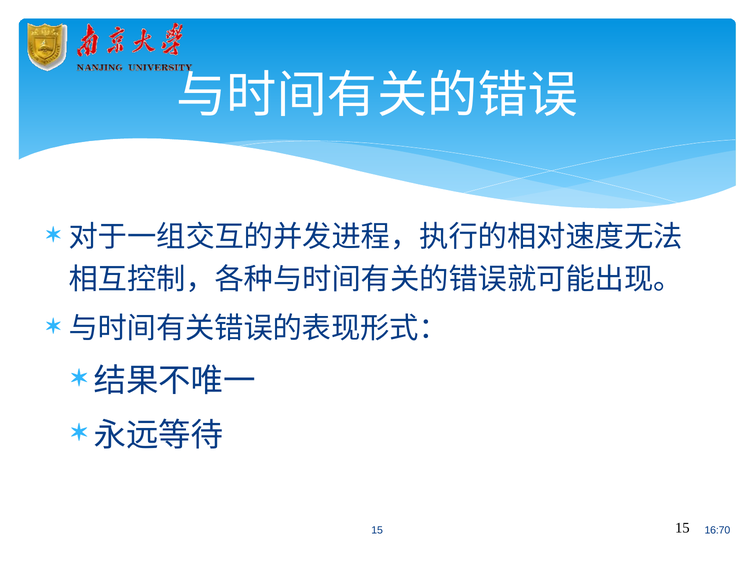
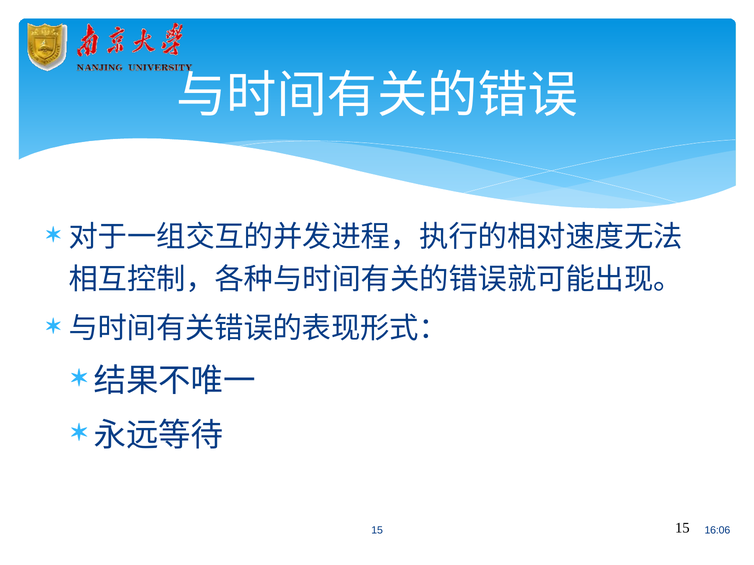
16:70: 16:70 -> 16:06 (717, 531)
